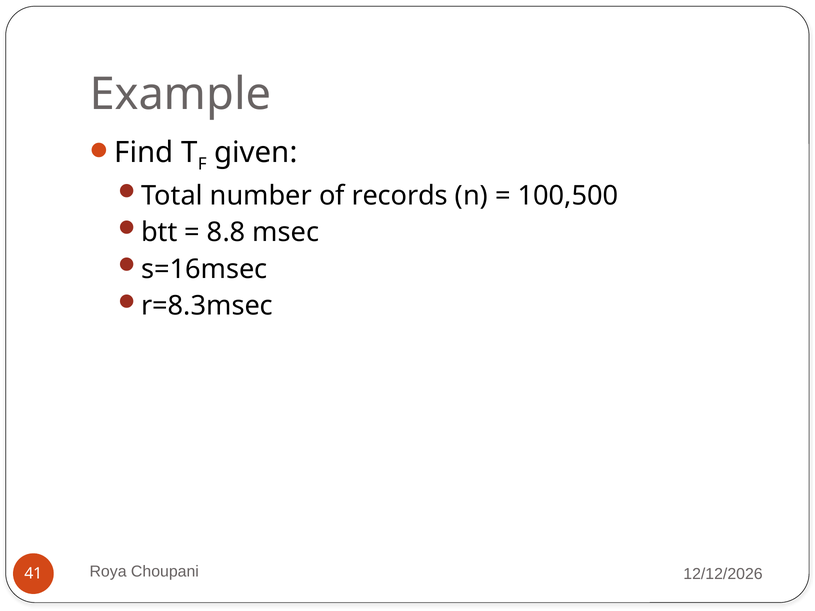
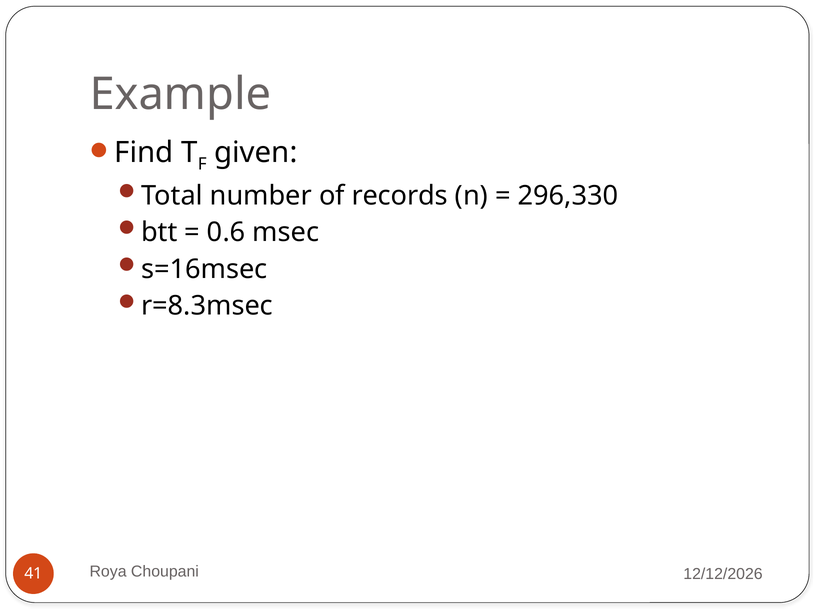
100,500: 100,500 -> 296,330 (568, 196)
8.8: 8.8 -> 0.6 (226, 232)
